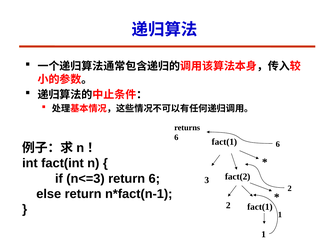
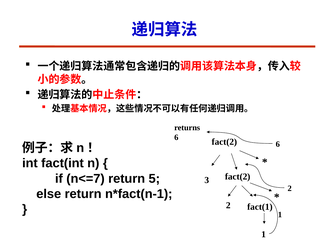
fact(1: fact(1 -> fact(2 (224, 142)
n<=3: n<=3 -> n<=7 (86, 179)
return 6: 6 -> 5 (154, 179)
